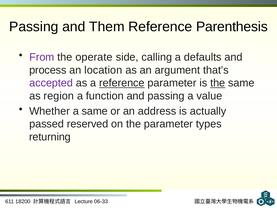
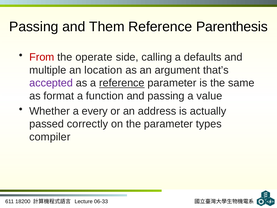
From colour: purple -> red (42, 57)
process: process -> multiple (48, 70)
the underline: present -> none (218, 83)
region: region -> format (59, 96)
a same: same -> every (95, 111)
reserved: reserved -> correctly (88, 124)
returning: returning -> compiler (50, 137)
